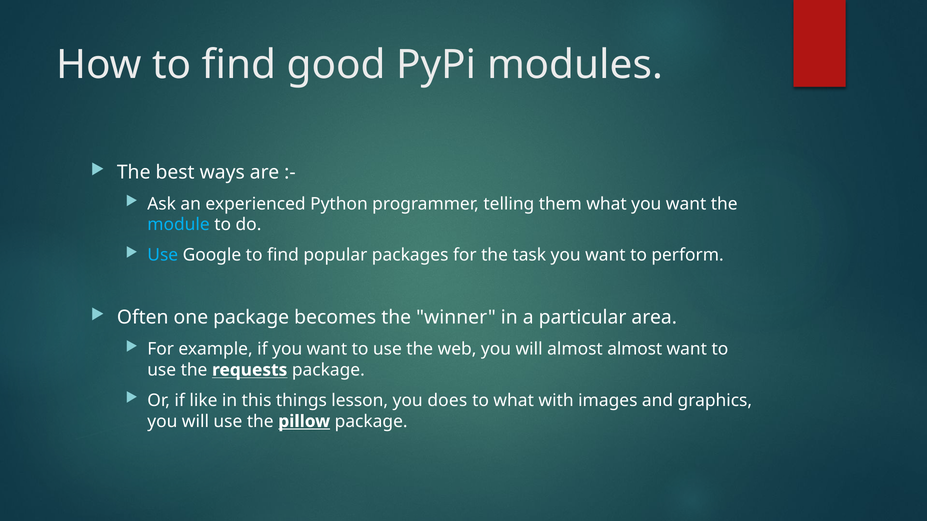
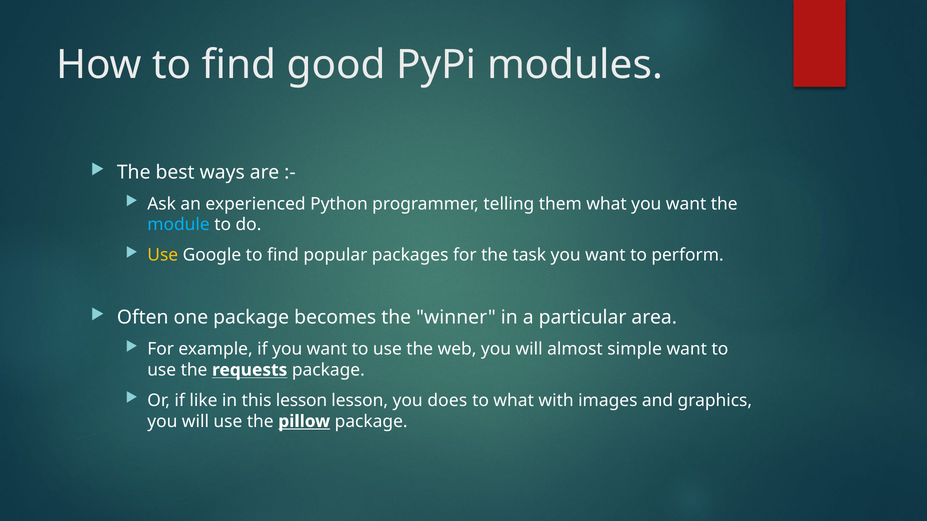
Use colour: light blue -> yellow (163, 255)
almost almost: almost -> simple (635, 349)
this things: things -> lesson (301, 401)
